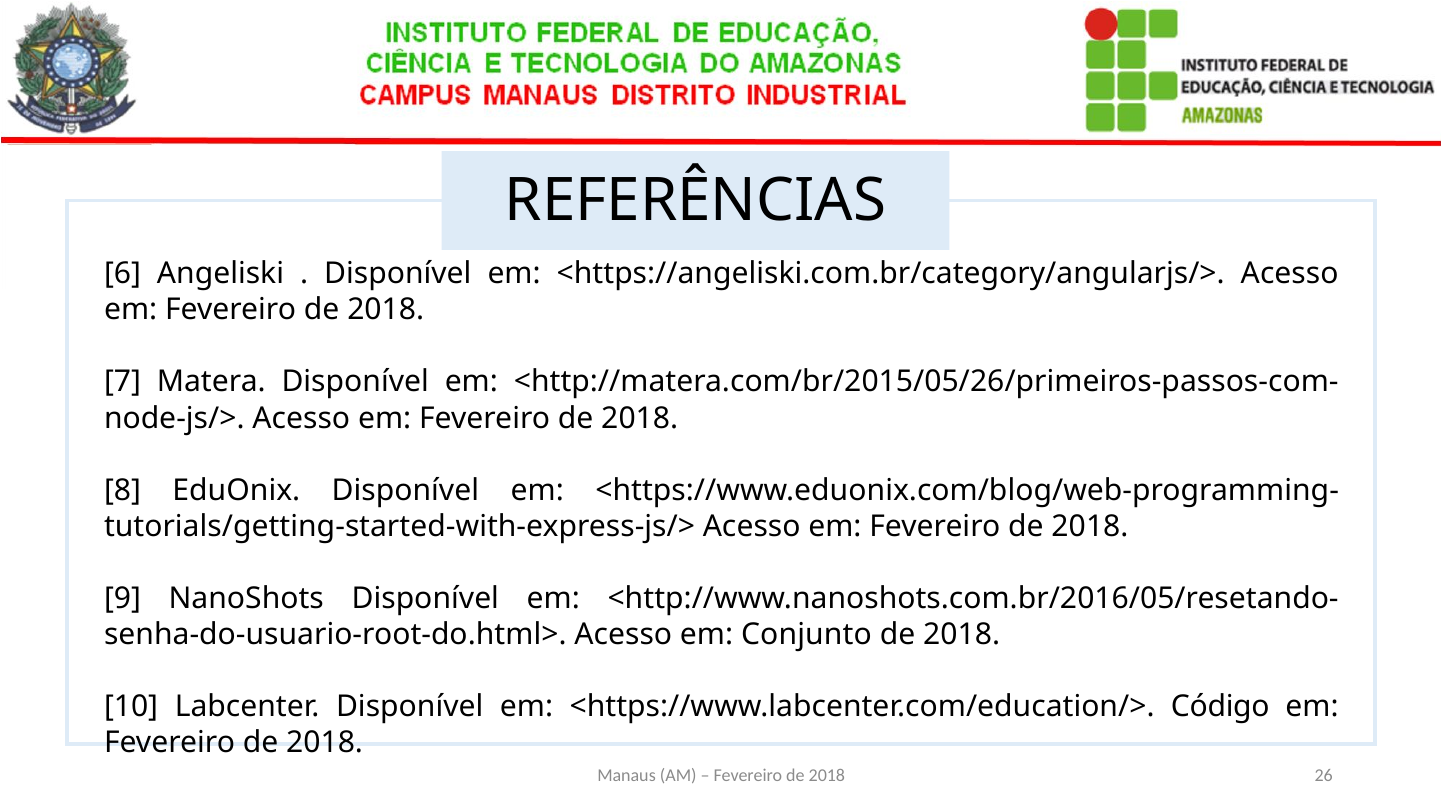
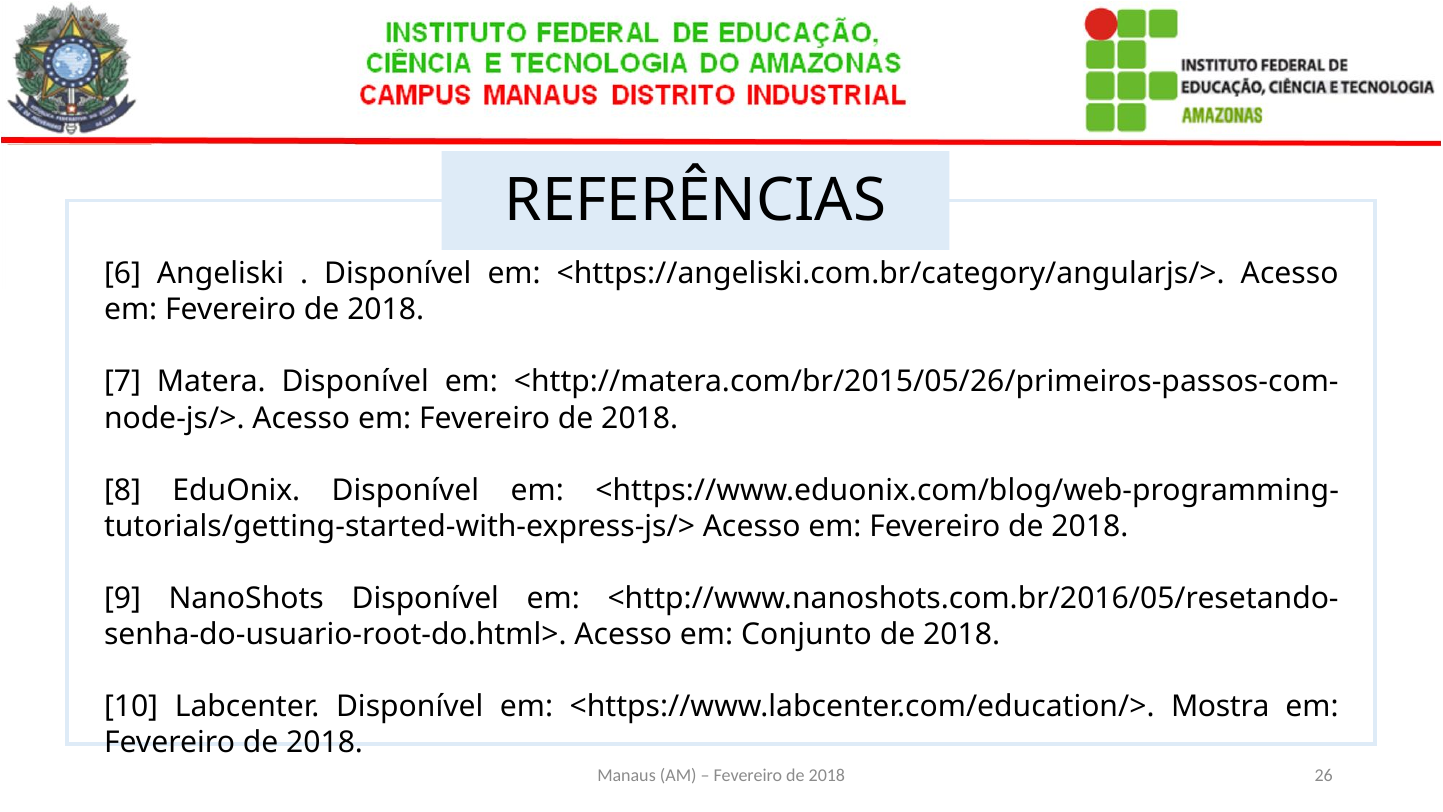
Código: Código -> Mostra (1220, 707)
